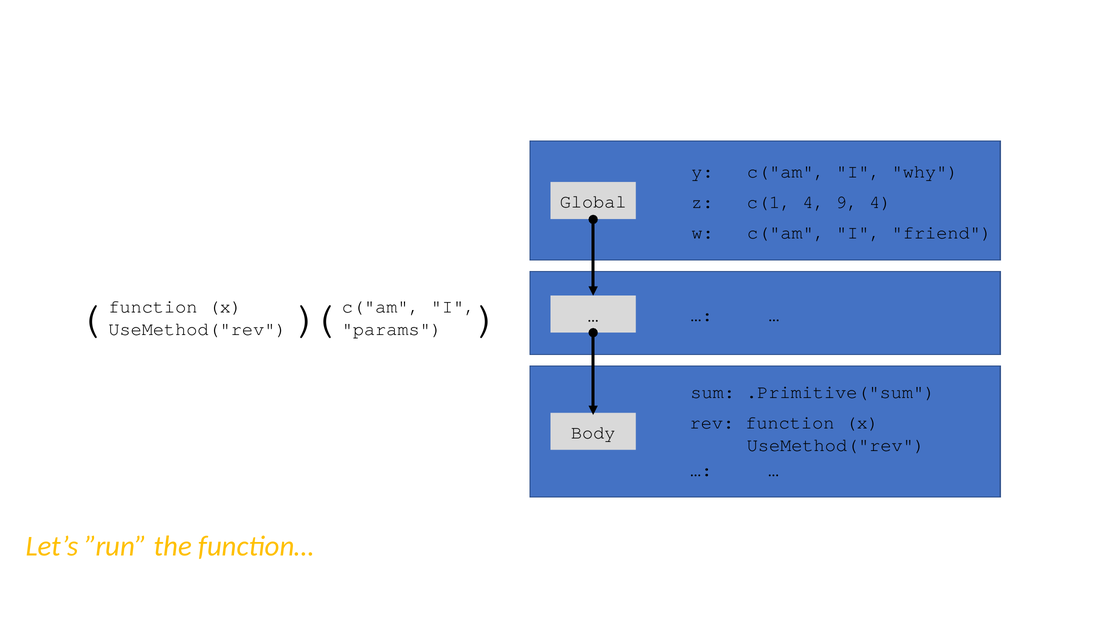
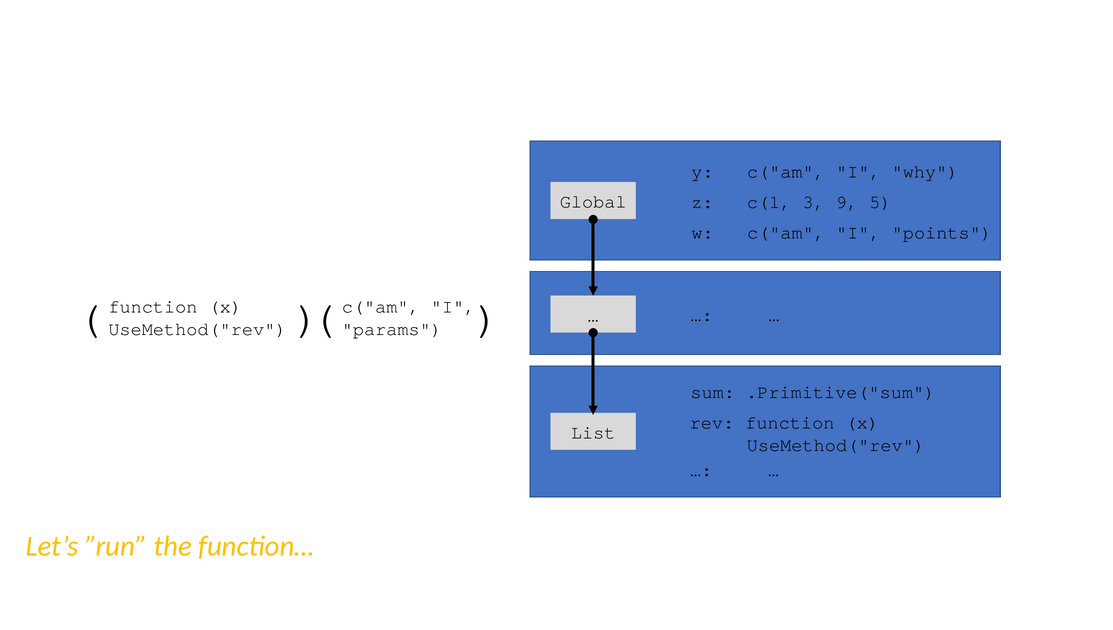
c(1 4: 4 -> 3 (814, 202)
9 4: 4 -> 5 (880, 202)
friend: friend -> points (942, 233)
Body: Body -> List (593, 433)
